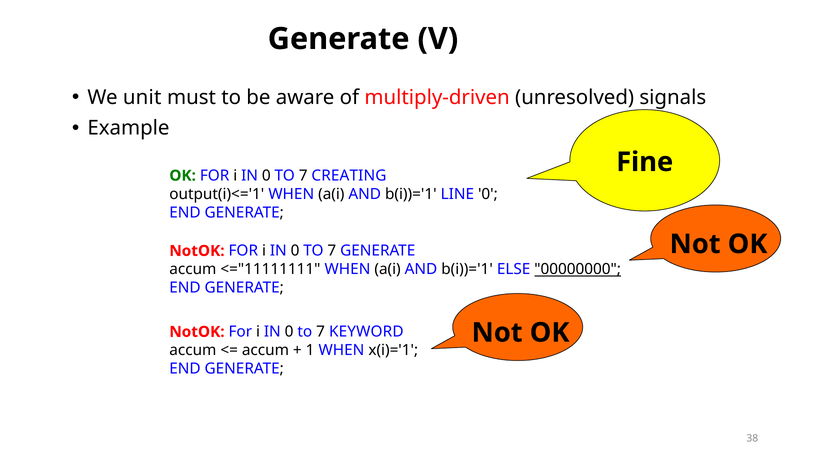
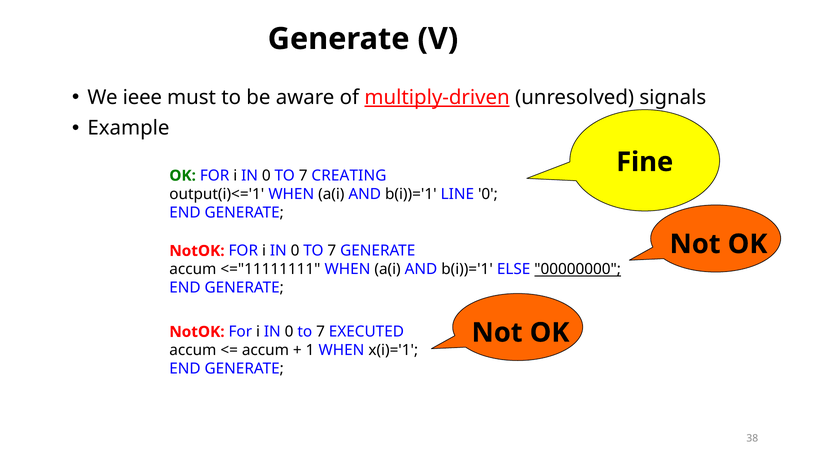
unit: unit -> ieee (142, 98)
multiply-driven underline: none -> present (437, 98)
KEYWORD: KEYWORD -> EXECUTED (366, 332)
